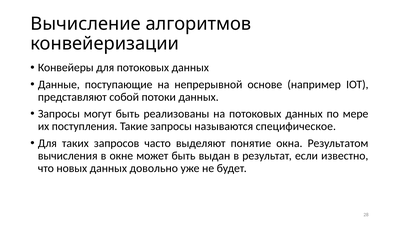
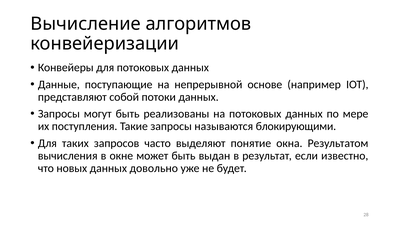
специфическое: специфическое -> блокирующими (296, 126)
